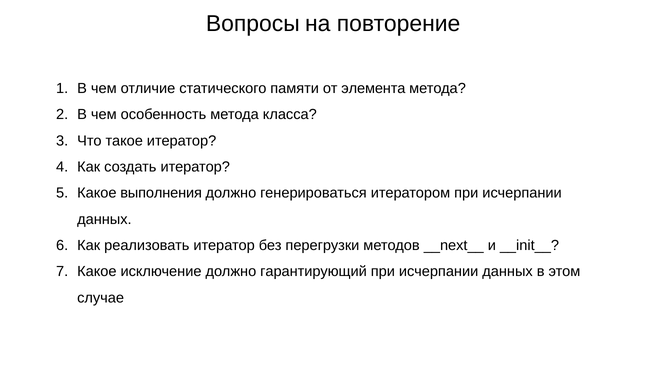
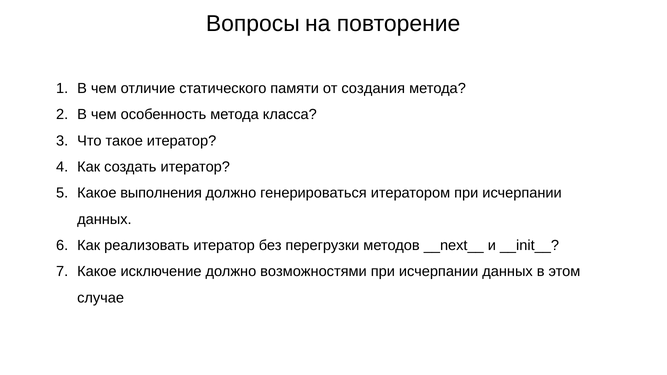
элемента: элемента -> создания (373, 88)
гарантирующий: гарантирующий -> возможностями (313, 272)
